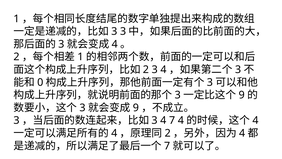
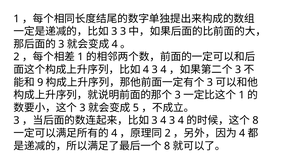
2: 2 -> 4 (146, 69)
0: 0 -> 9 (40, 82)
9: 9 -> 1 (242, 95)
9: 9 -> 5 (136, 107)
3 4 7: 7 -> 3 (172, 120)
4: 4 -> 8 (255, 120)
7: 7 -> 8 (167, 146)
